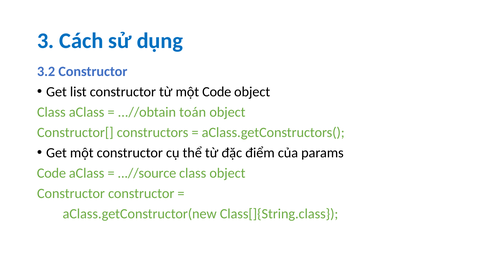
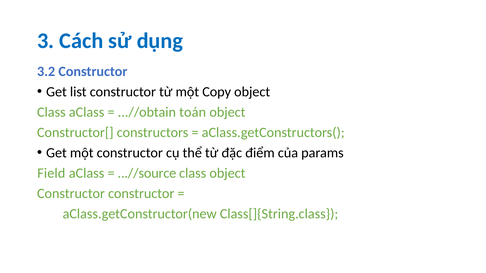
một Code: Code -> Copy (217, 92)
Code: Code -> Field (51, 173)
